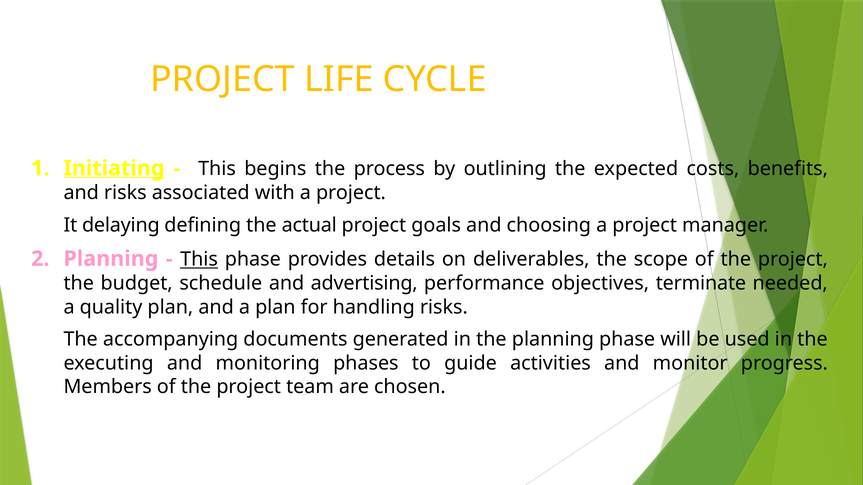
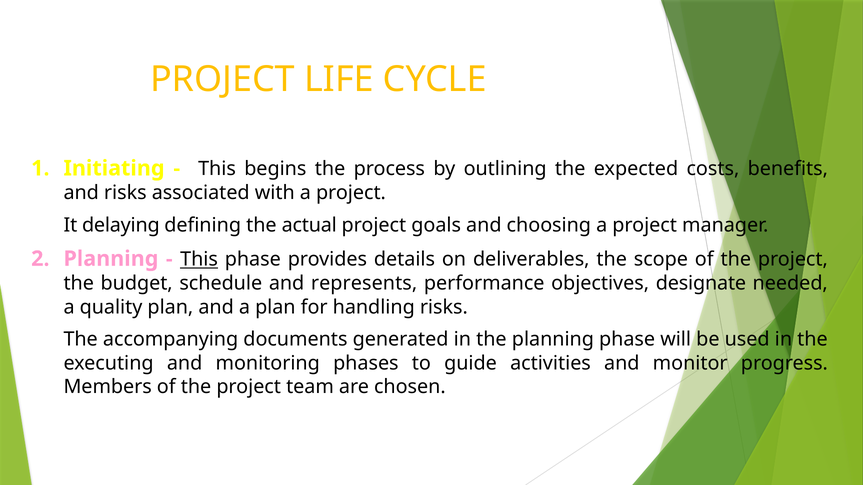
Initiating underline: present -> none (114, 168)
advertising: advertising -> represents (364, 284)
terminate: terminate -> designate (701, 284)
